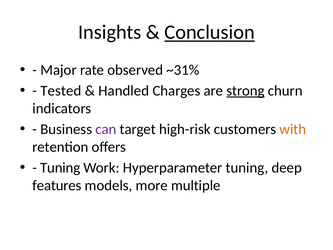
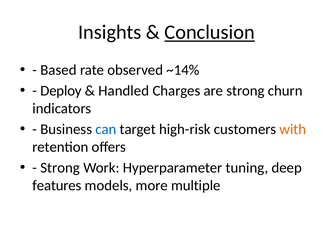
Major: Major -> Based (59, 70)
~31%: ~31% -> ~14% (183, 70)
Tested: Tested -> Deploy (61, 91)
strong underline: present -> none (245, 91)
can colour: purple -> blue (106, 129)
Tuning: Tuning -> Strong (60, 168)
